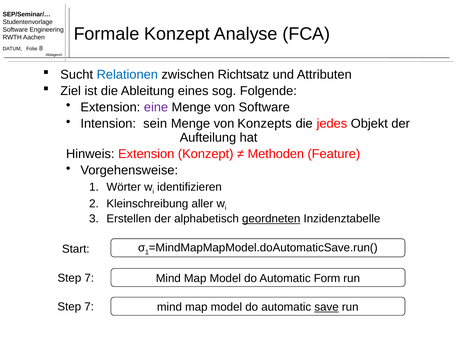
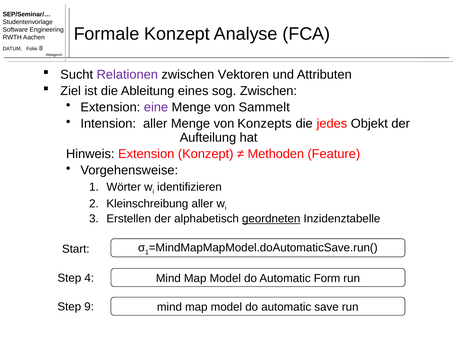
Relationen colour: blue -> purple (127, 74)
Richtsatz: Richtsatz -> Vektoren (243, 74)
sog Folgende: Folgende -> Zwischen (268, 91)
von Software: Software -> Sammelt (264, 107)
Intension sein: sein -> aller (155, 124)
7: 7 -> 4 (89, 278)
7: 7 -> 9 (89, 307)
save underline: present -> none (327, 307)
